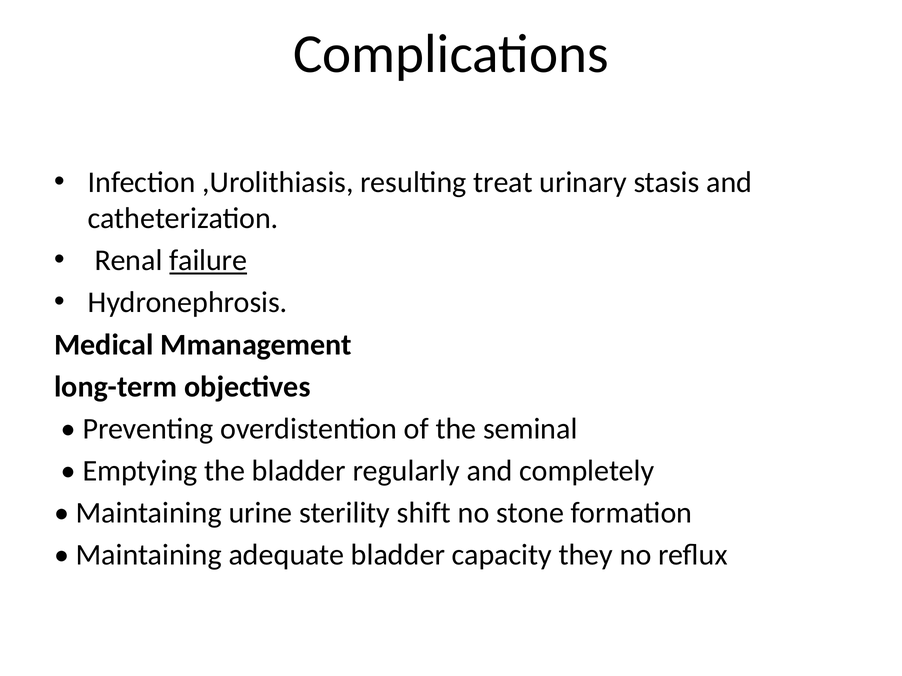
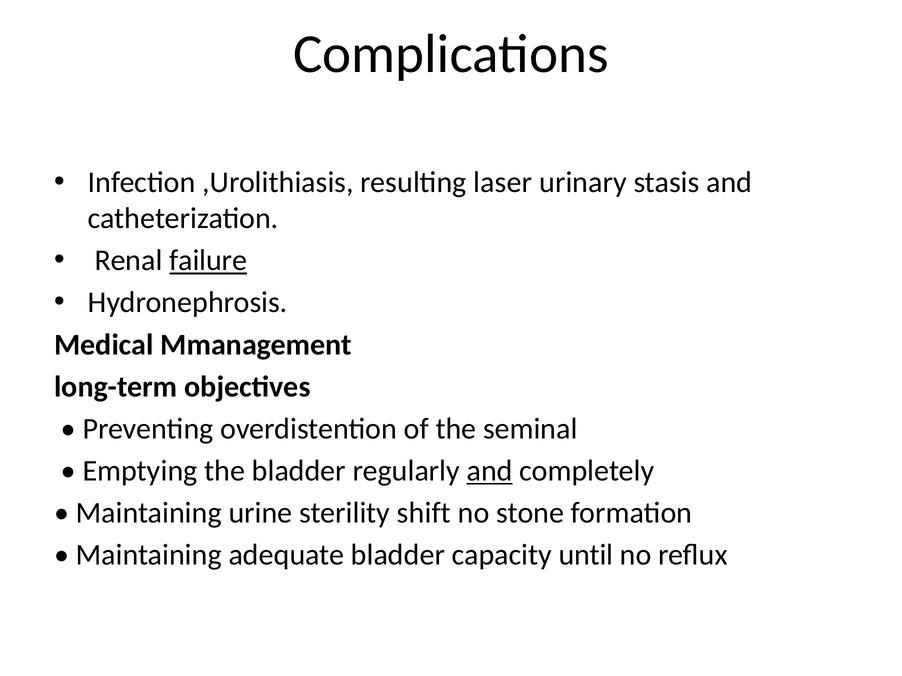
treat: treat -> laser (503, 183)
and underline: none -> present (490, 471)
they: they -> until (586, 555)
